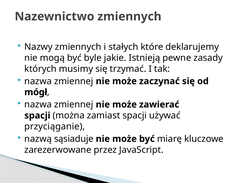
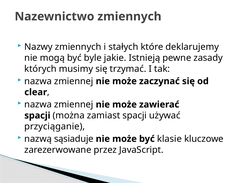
mógł: mógł -> clear (36, 92)
miarę: miarę -> klasie (169, 139)
